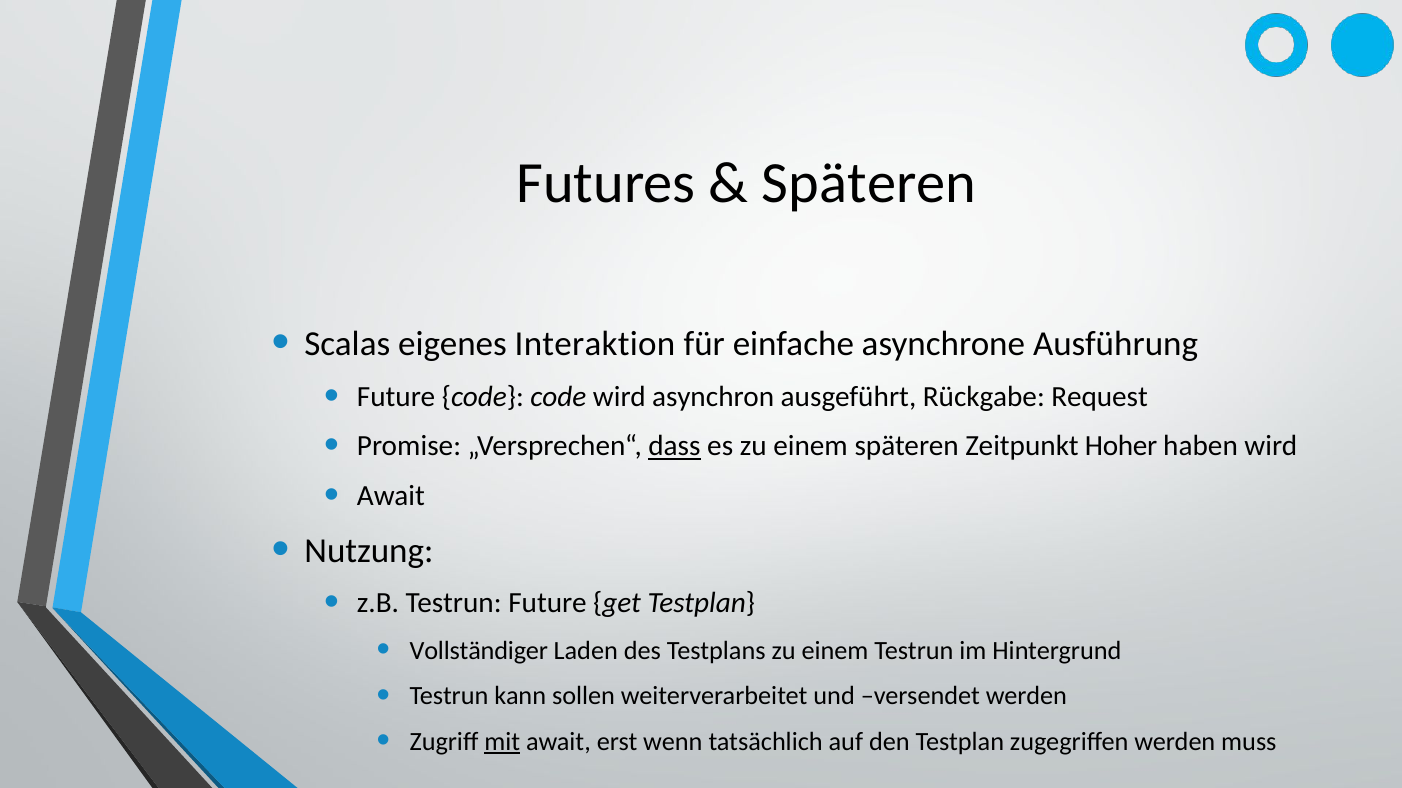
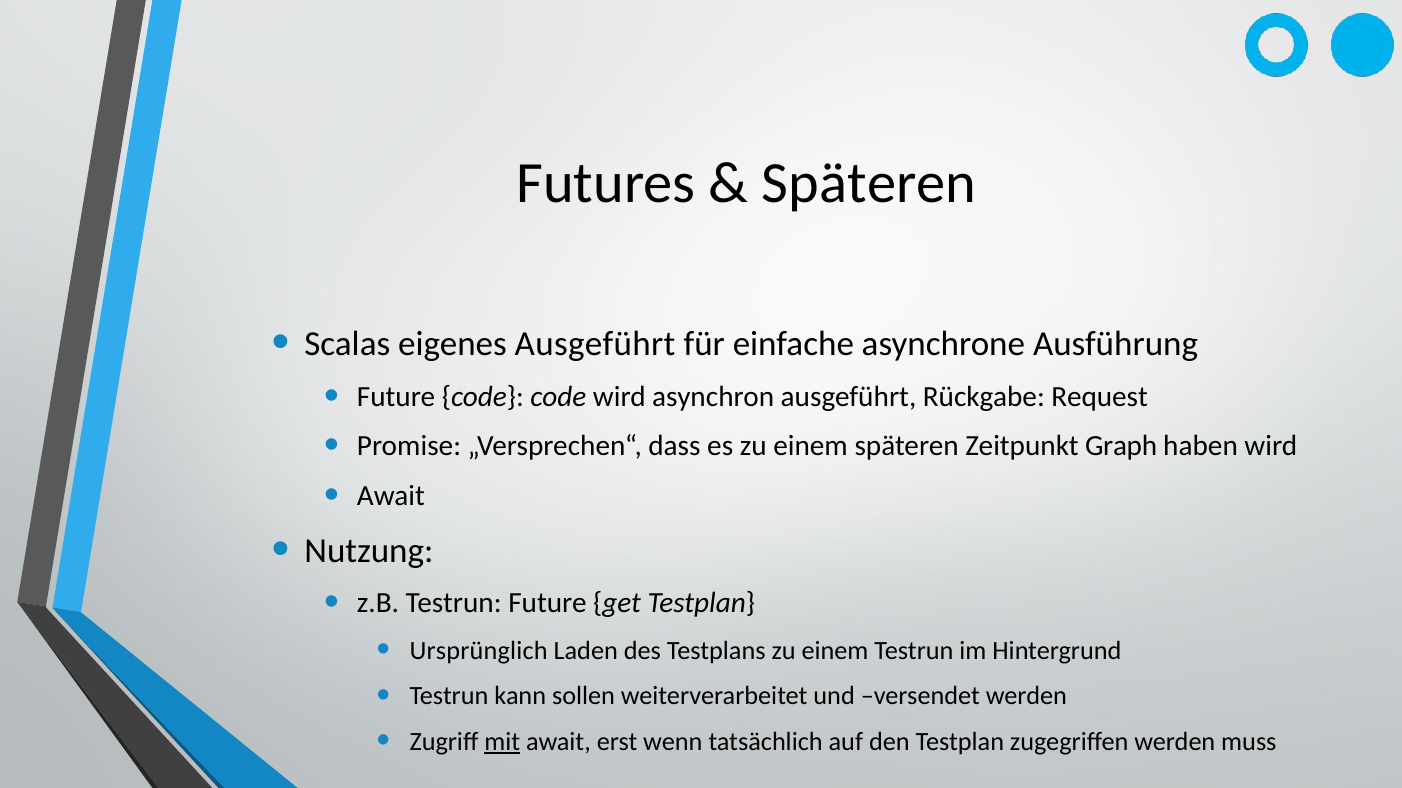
eigenes Interaktion: Interaktion -> Ausgeführt (595, 344)
dass underline: present -> none (674, 446)
Hoher: Hoher -> Graph (1121, 446)
Vollständiger: Vollständiger -> Ursprünglich (479, 651)
